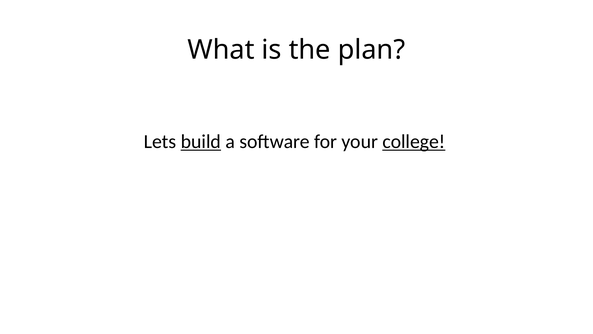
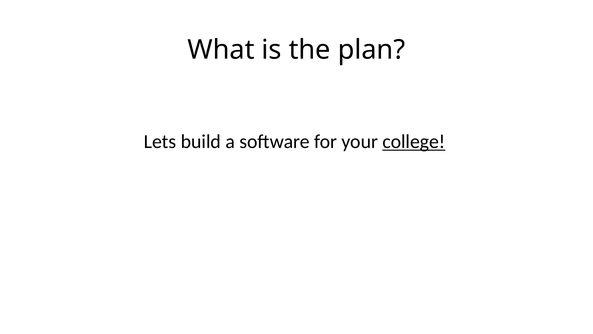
build underline: present -> none (201, 142)
